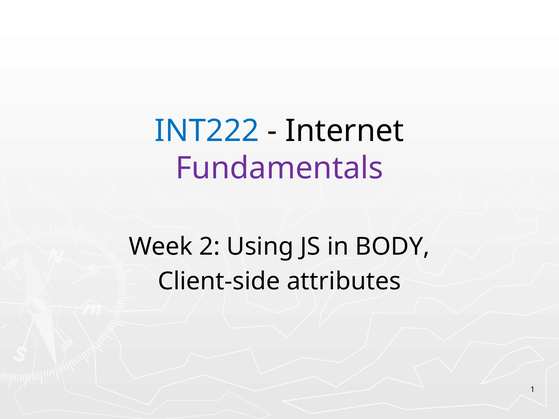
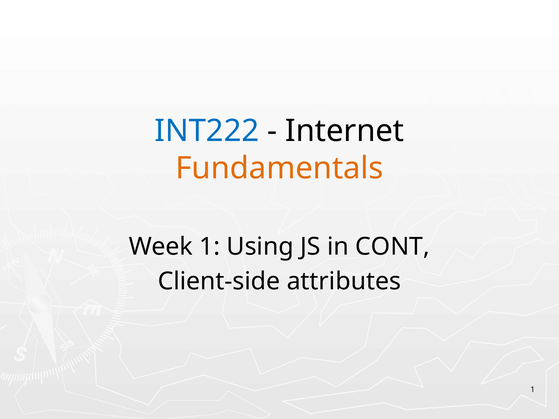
Fundamentals colour: purple -> orange (279, 168)
Week 2: 2 -> 1 (210, 247)
BODY: BODY -> CONT (393, 247)
